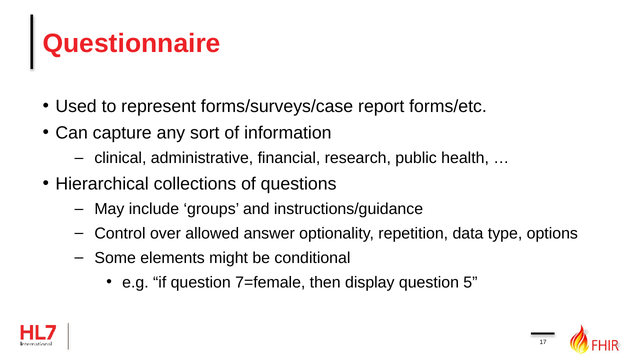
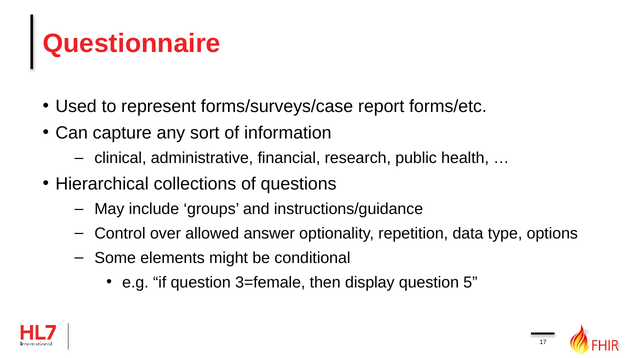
7=female: 7=female -> 3=female (270, 282)
